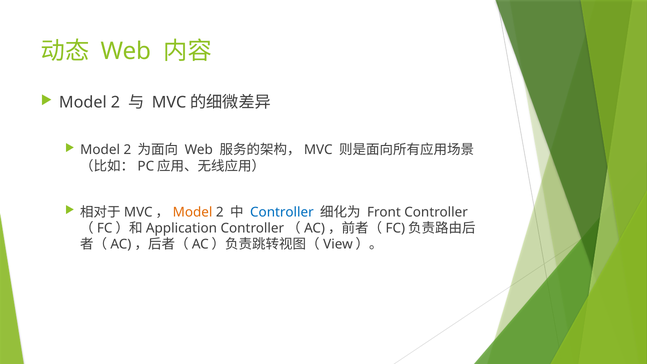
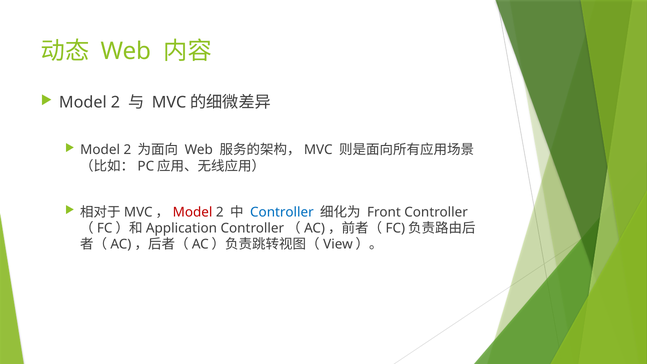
Model colour: orange -> red (193, 212)
